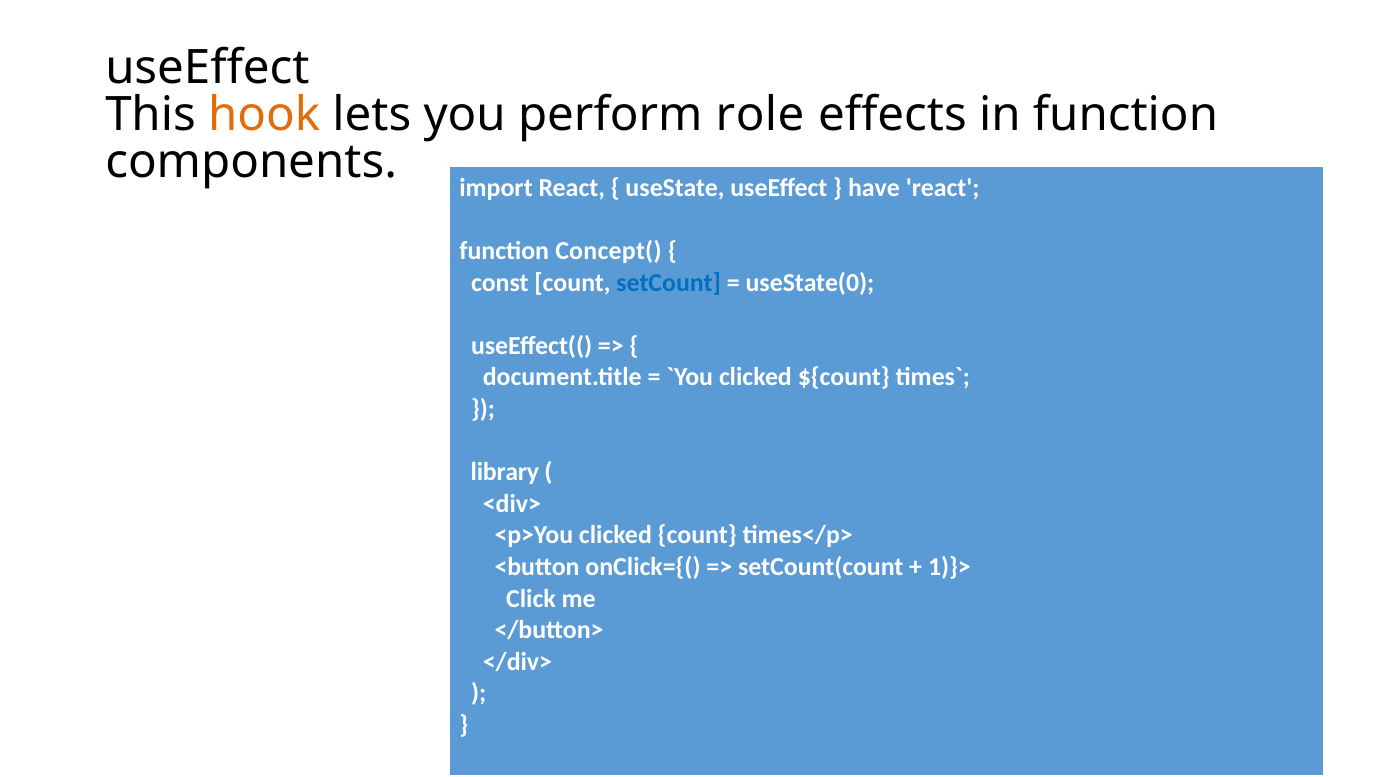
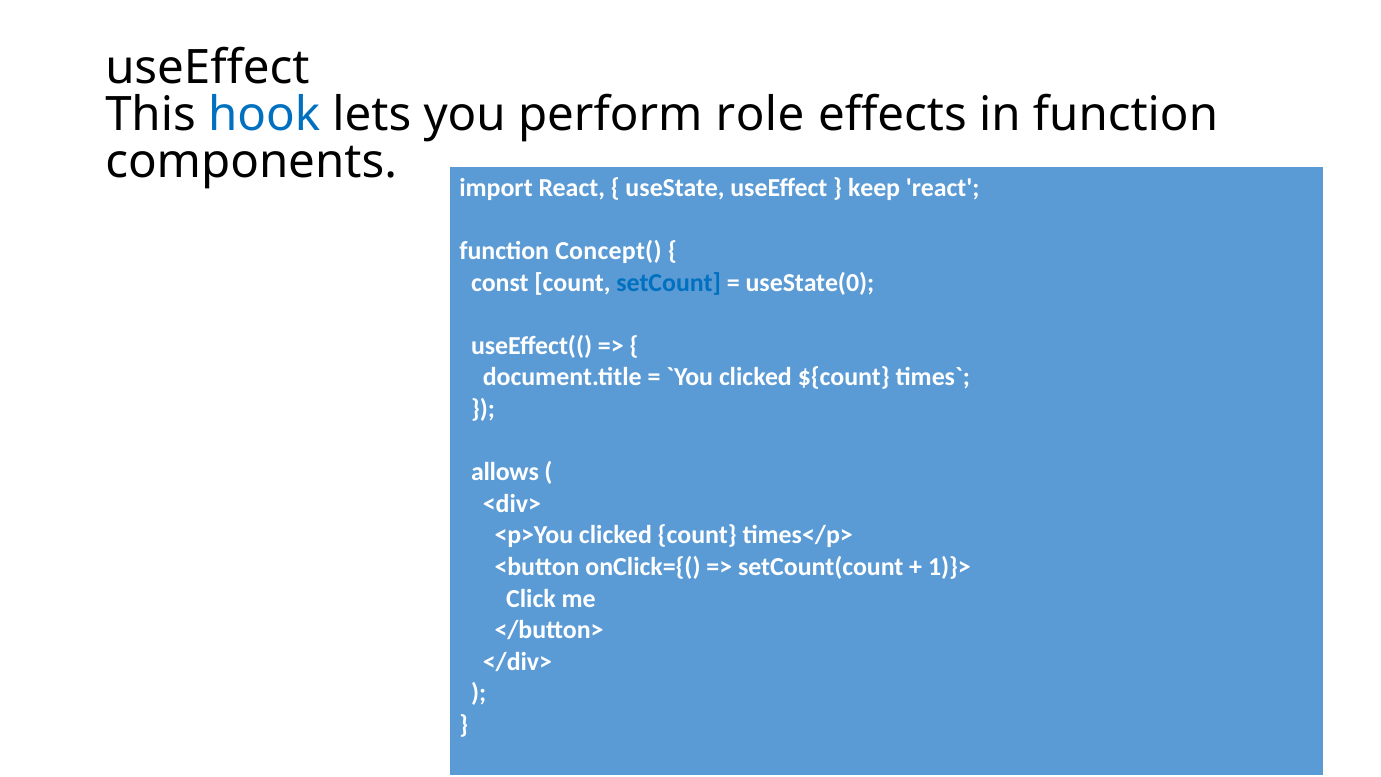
hook colour: orange -> blue (264, 115)
have: have -> keep (874, 188)
library: library -> allows (505, 472)
